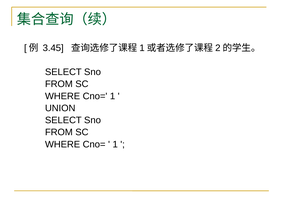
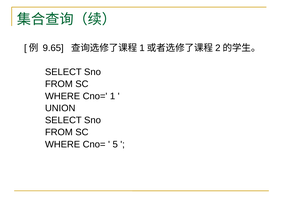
3.45: 3.45 -> 9.65 (53, 48)
1: 1 -> 5 (115, 145)
